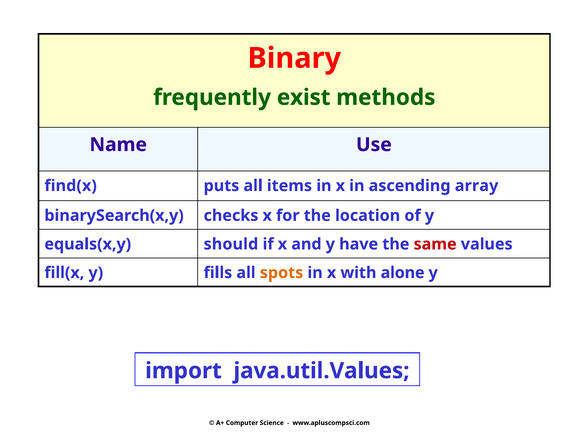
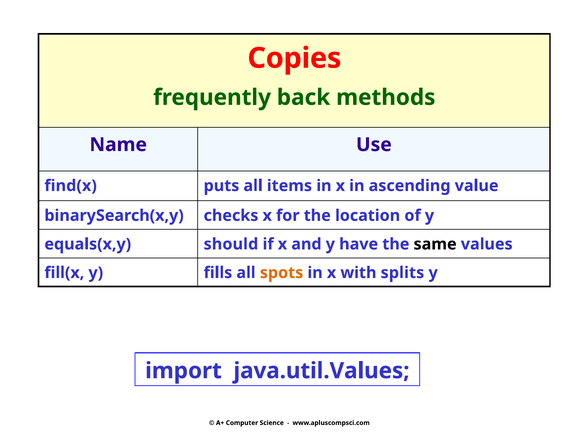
Binary: Binary -> Copies (294, 58)
exist: exist -> back (304, 97)
array: array -> value (477, 185)
same colour: red -> black (435, 244)
alone: alone -> splits (402, 272)
